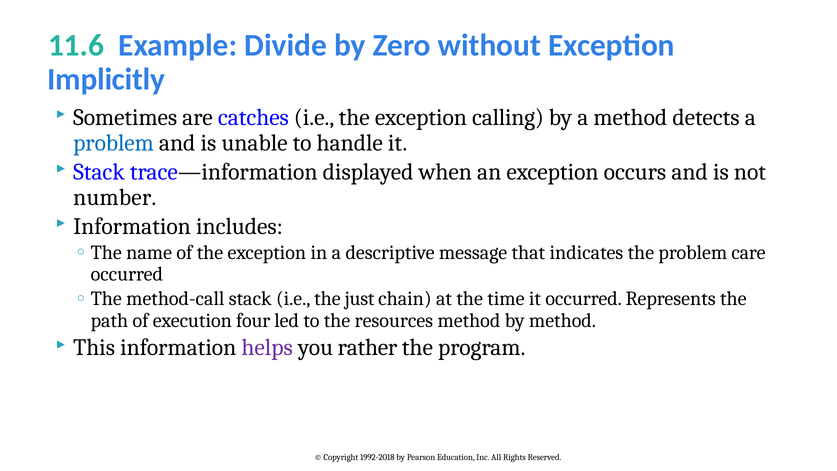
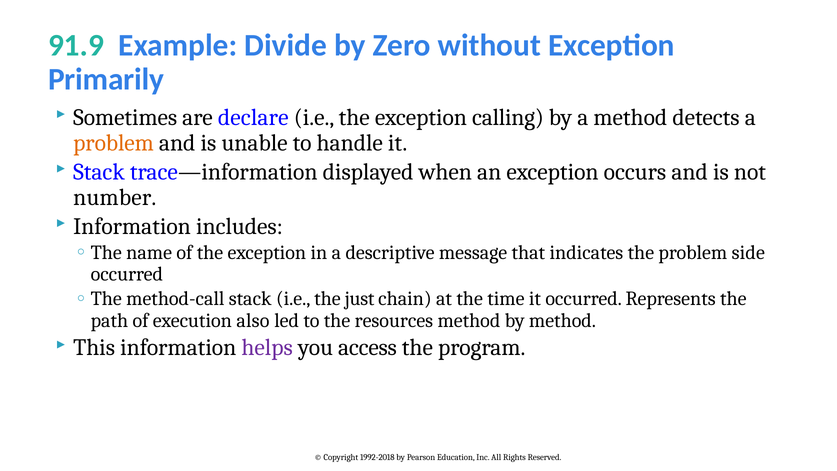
11.6: 11.6 -> 91.9 (76, 45)
Implicitly: Implicitly -> Primarily (106, 79)
catches: catches -> declare (253, 117)
problem colour: blue -> orange (114, 143)
care: care -> side (748, 253)
four: four -> also (253, 320)
rather: rather -> access (367, 347)
